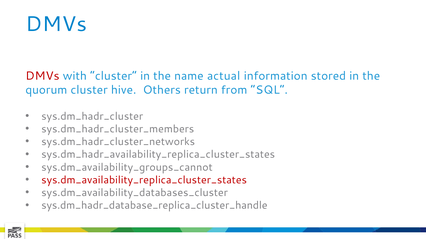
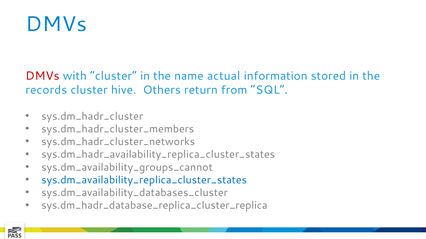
quorum: quorum -> records (46, 90)
sys.dm_availability_replica_cluster_states colour: red -> blue (144, 180)
sys.dm_hadr_database_replica_cluster_handle: sys.dm_hadr_database_replica_cluster_handle -> sys.dm_hadr_database_replica_cluster_replica (154, 206)
